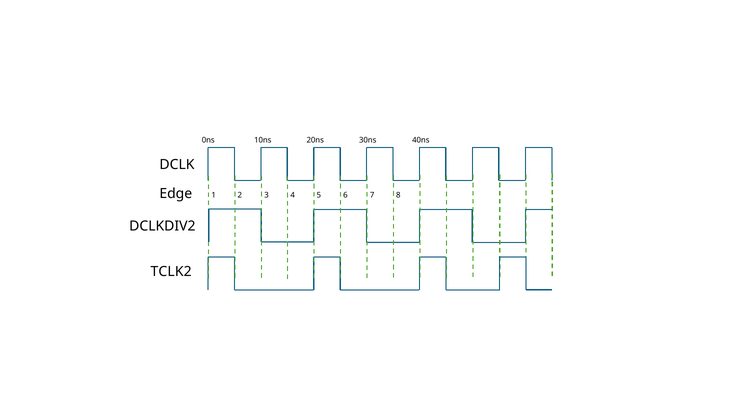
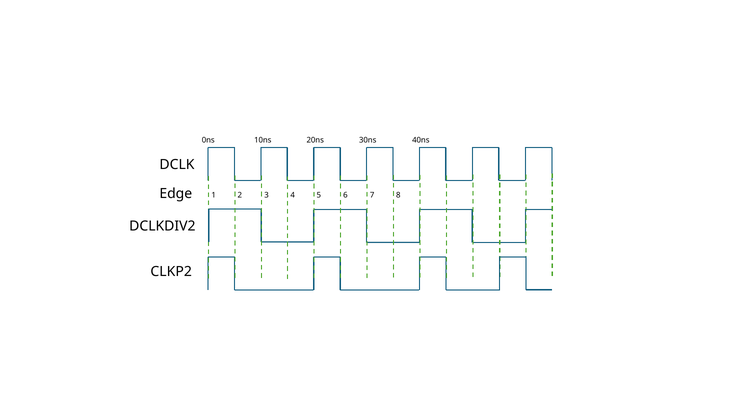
TCLK2: TCLK2 -> CLKP2 (171, 272)
